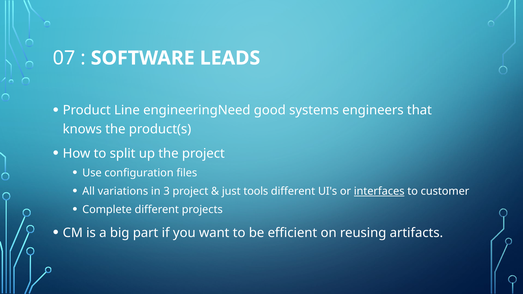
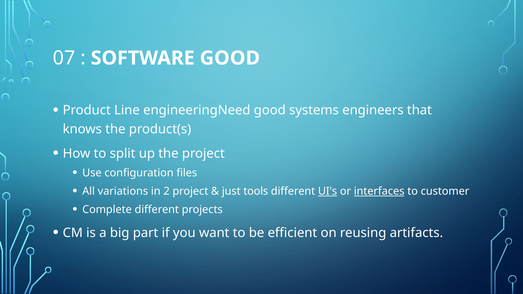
SOFTWARE LEADS: LEADS -> GOOD (230, 58)
3: 3 -> 2 (167, 191)
UI's underline: none -> present (328, 191)
